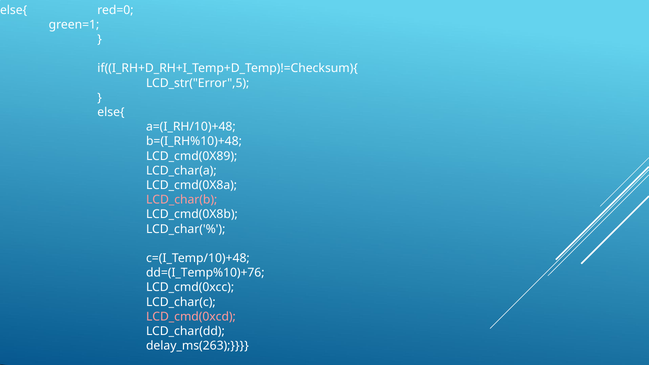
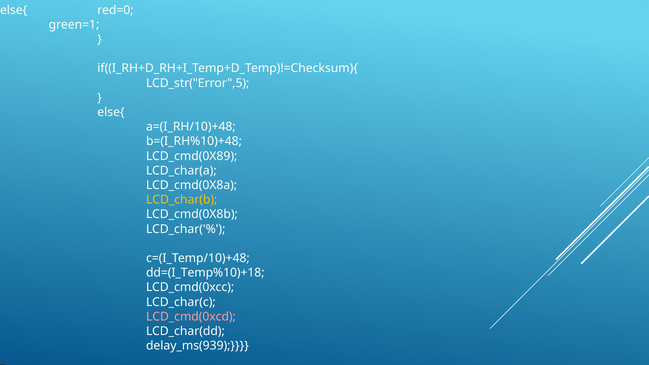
LCD_char(b colour: pink -> yellow (182, 200)
dd=(I_Temp%10)+76: dd=(I_Temp%10)+76 -> dd=(I_Temp%10)+18 (205, 273)
delay_ms(263: delay_ms(263 -> delay_ms(939 (197, 346)
